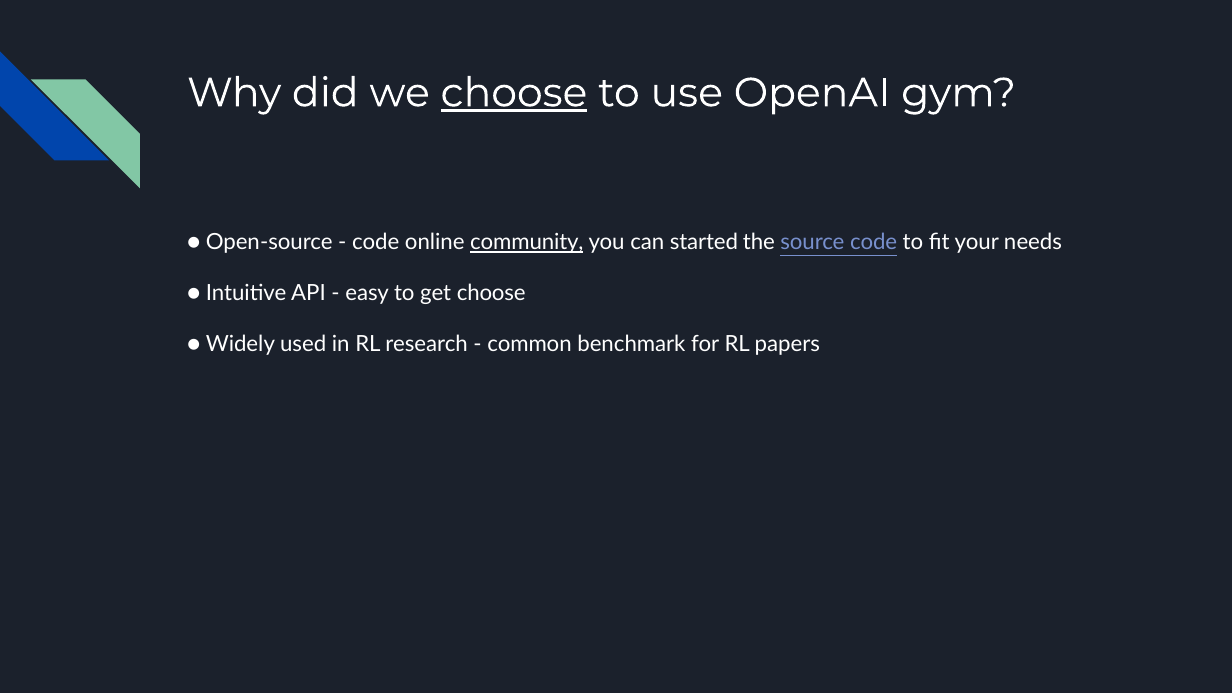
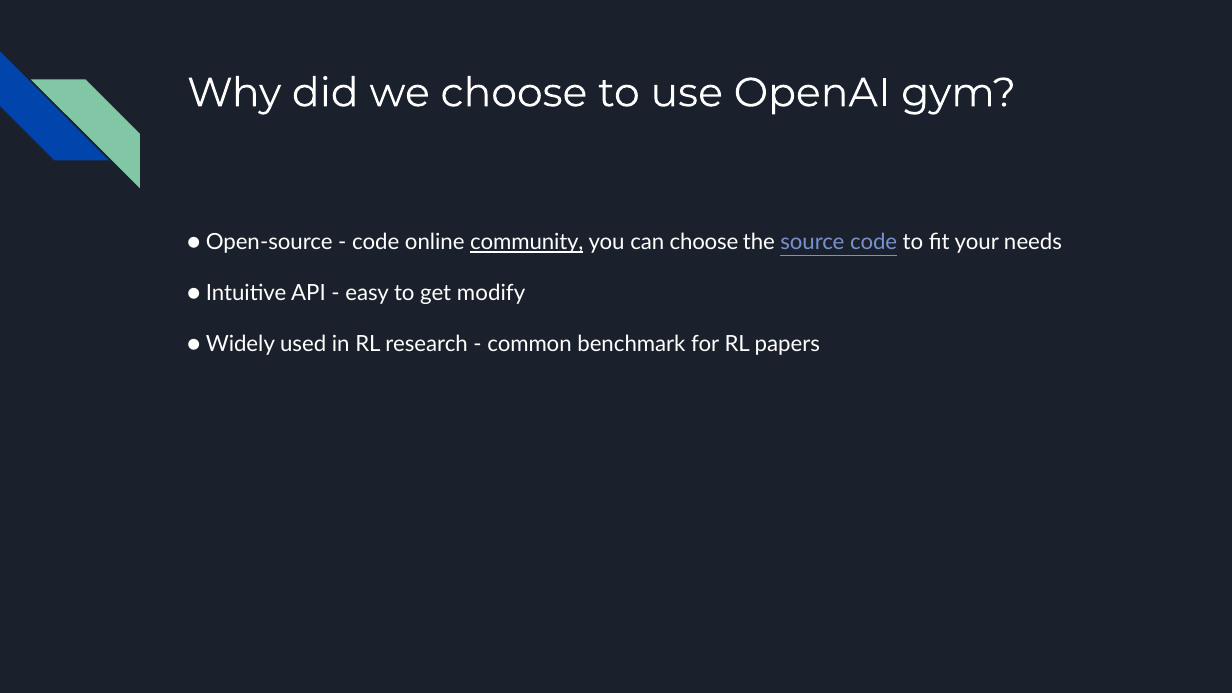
choose underline: present -> none (514, 93)
can started: started -> choose (704, 242)
get choose: choose -> modify (491, 293)
